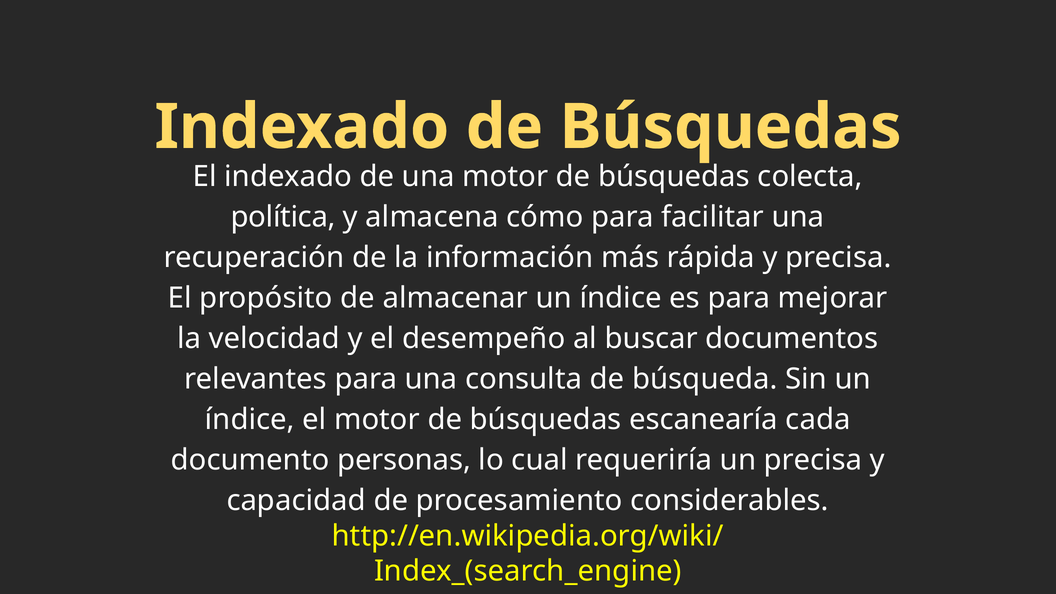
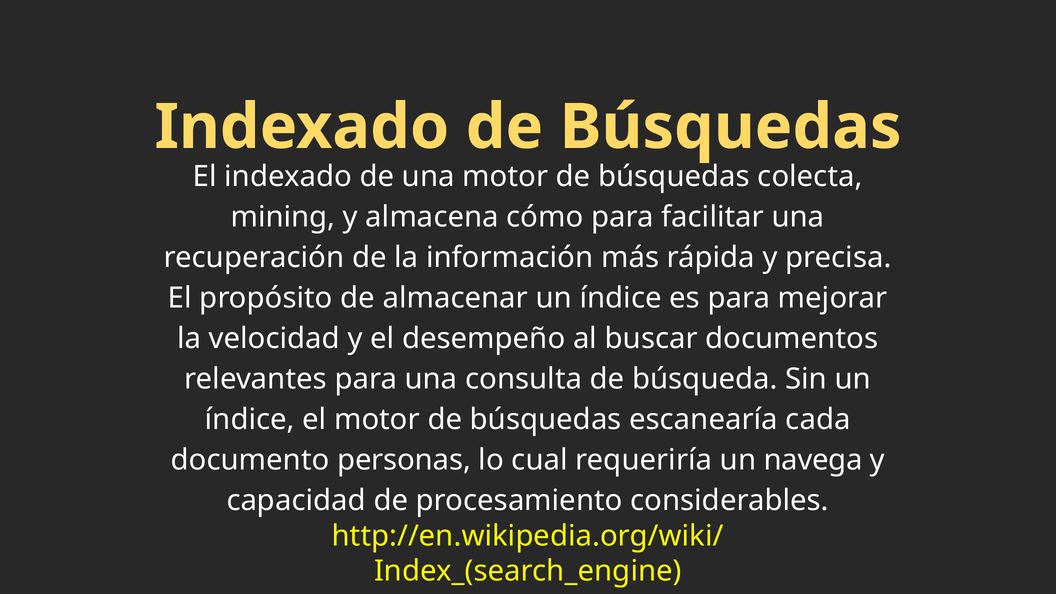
política: política -> mining (283, 217)
un precisa: precisa -> navega (813, 460)
